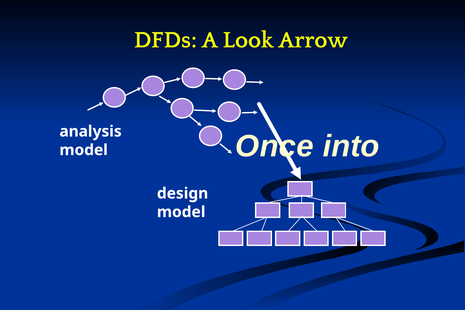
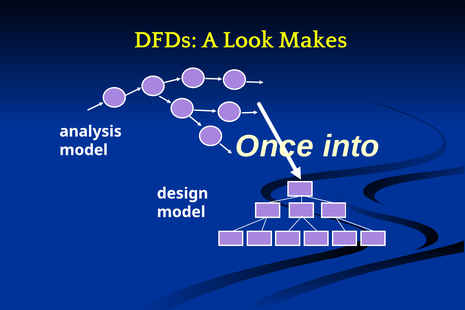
Arrow: Arrow -> Makes (313, 40)
